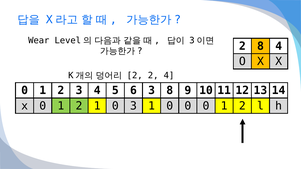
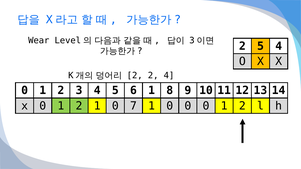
2 8: 8 -> 5 (261, 46)
6 3: 3 -> 1 (152, 91)
0 3: 3 -> 7 (133, 106)
